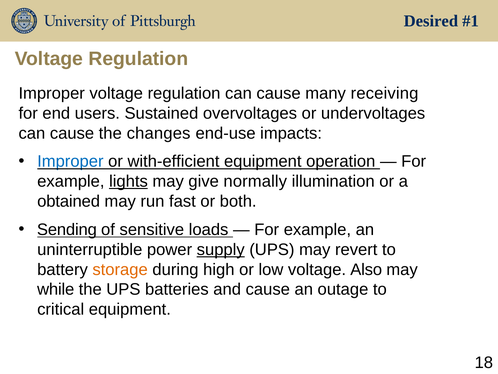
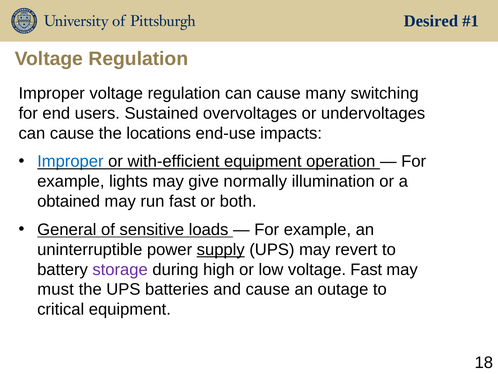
receiving: receiving -> switching (385, 93)
changes: changes -> locations (159, 133)
lights underline: present -> none (128, 181)
Sending: Sending -> General (67, 229)
storage colour: orange -> purple (120, 269)
voltage Also: Also -> Fast (366, 269)
while: while -> must (56, 289)
